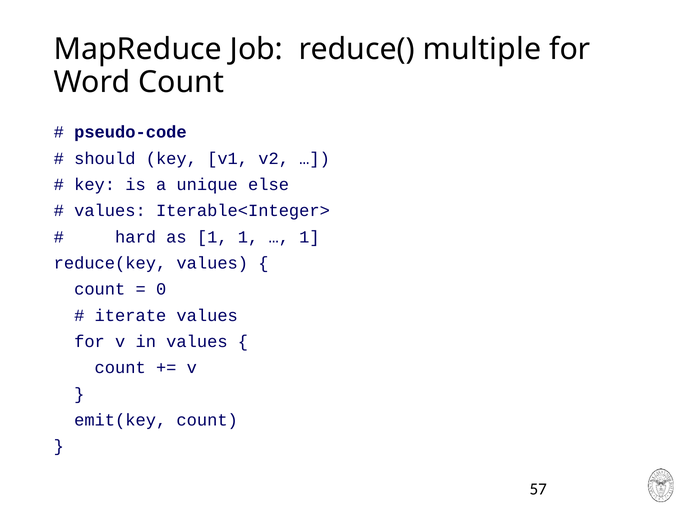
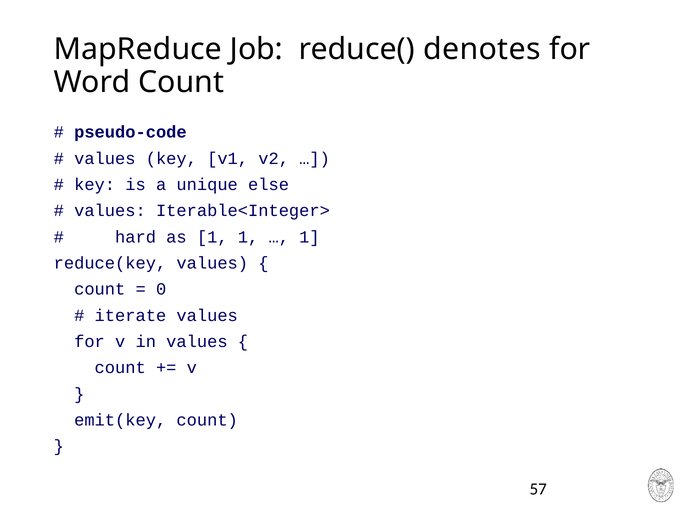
multiple: multiple -> denotes (482, 49)
should: should -> values (105, 158)
